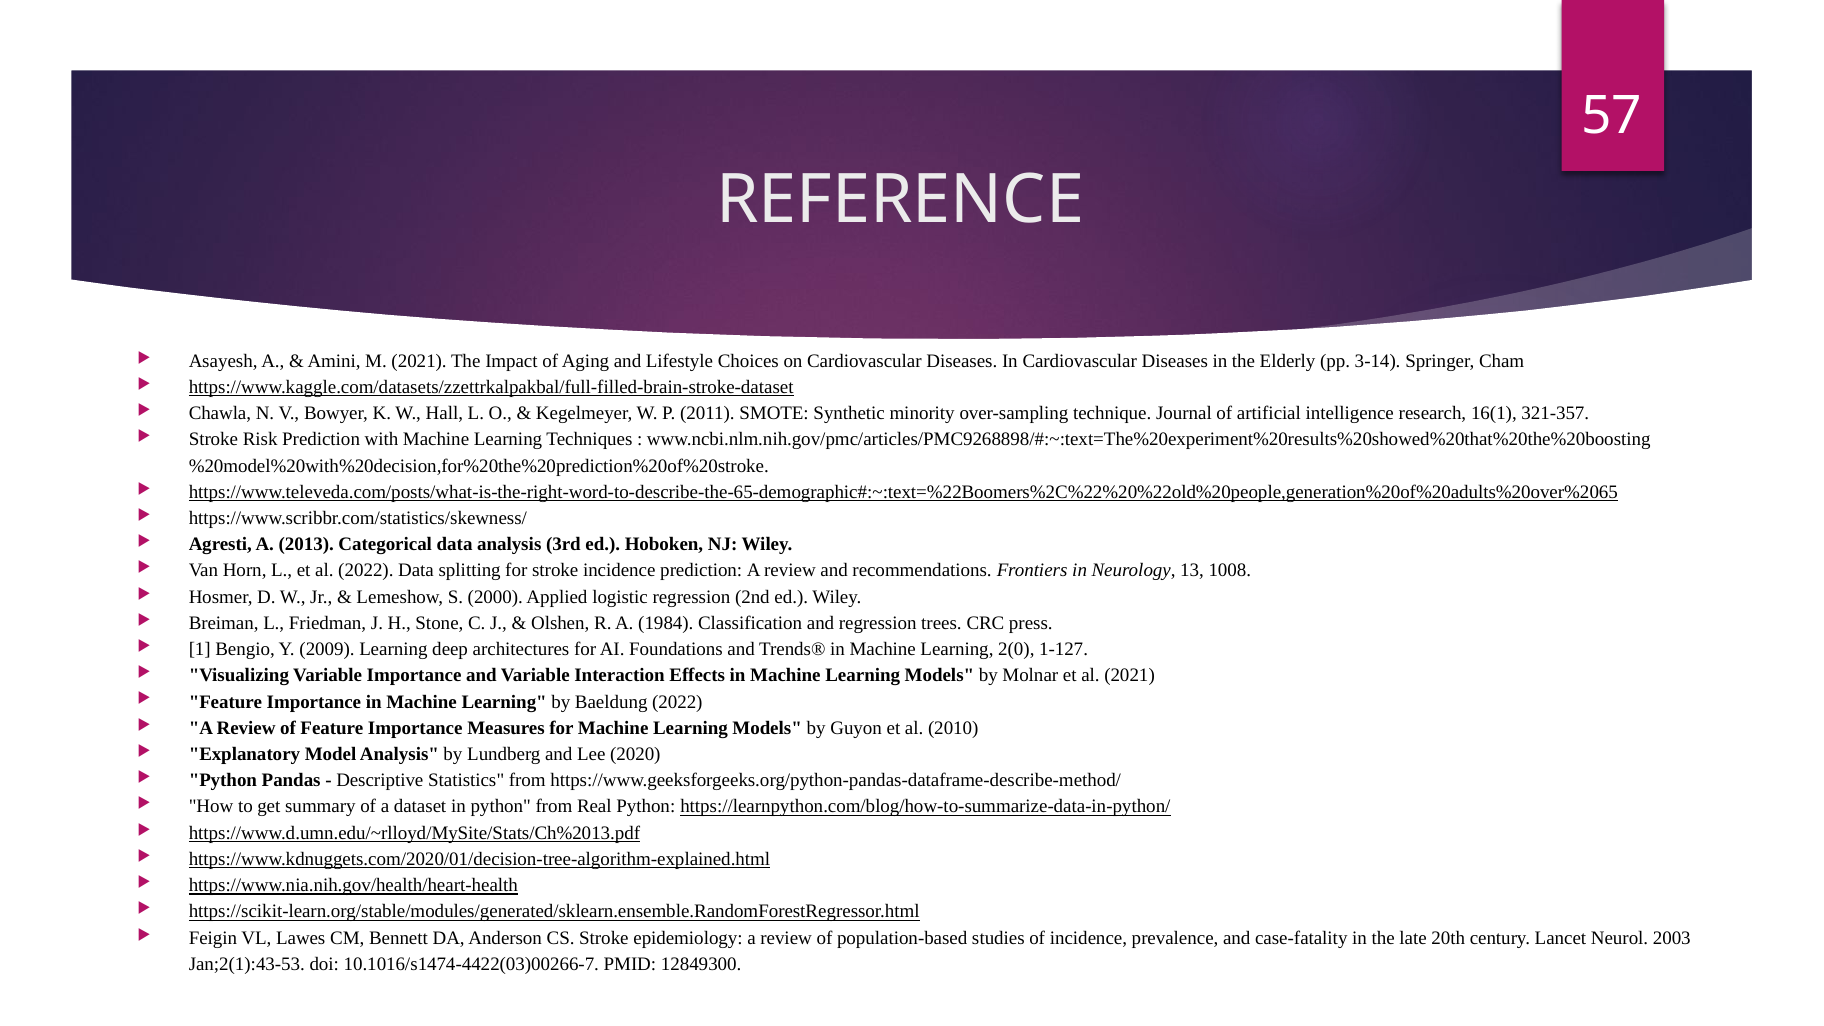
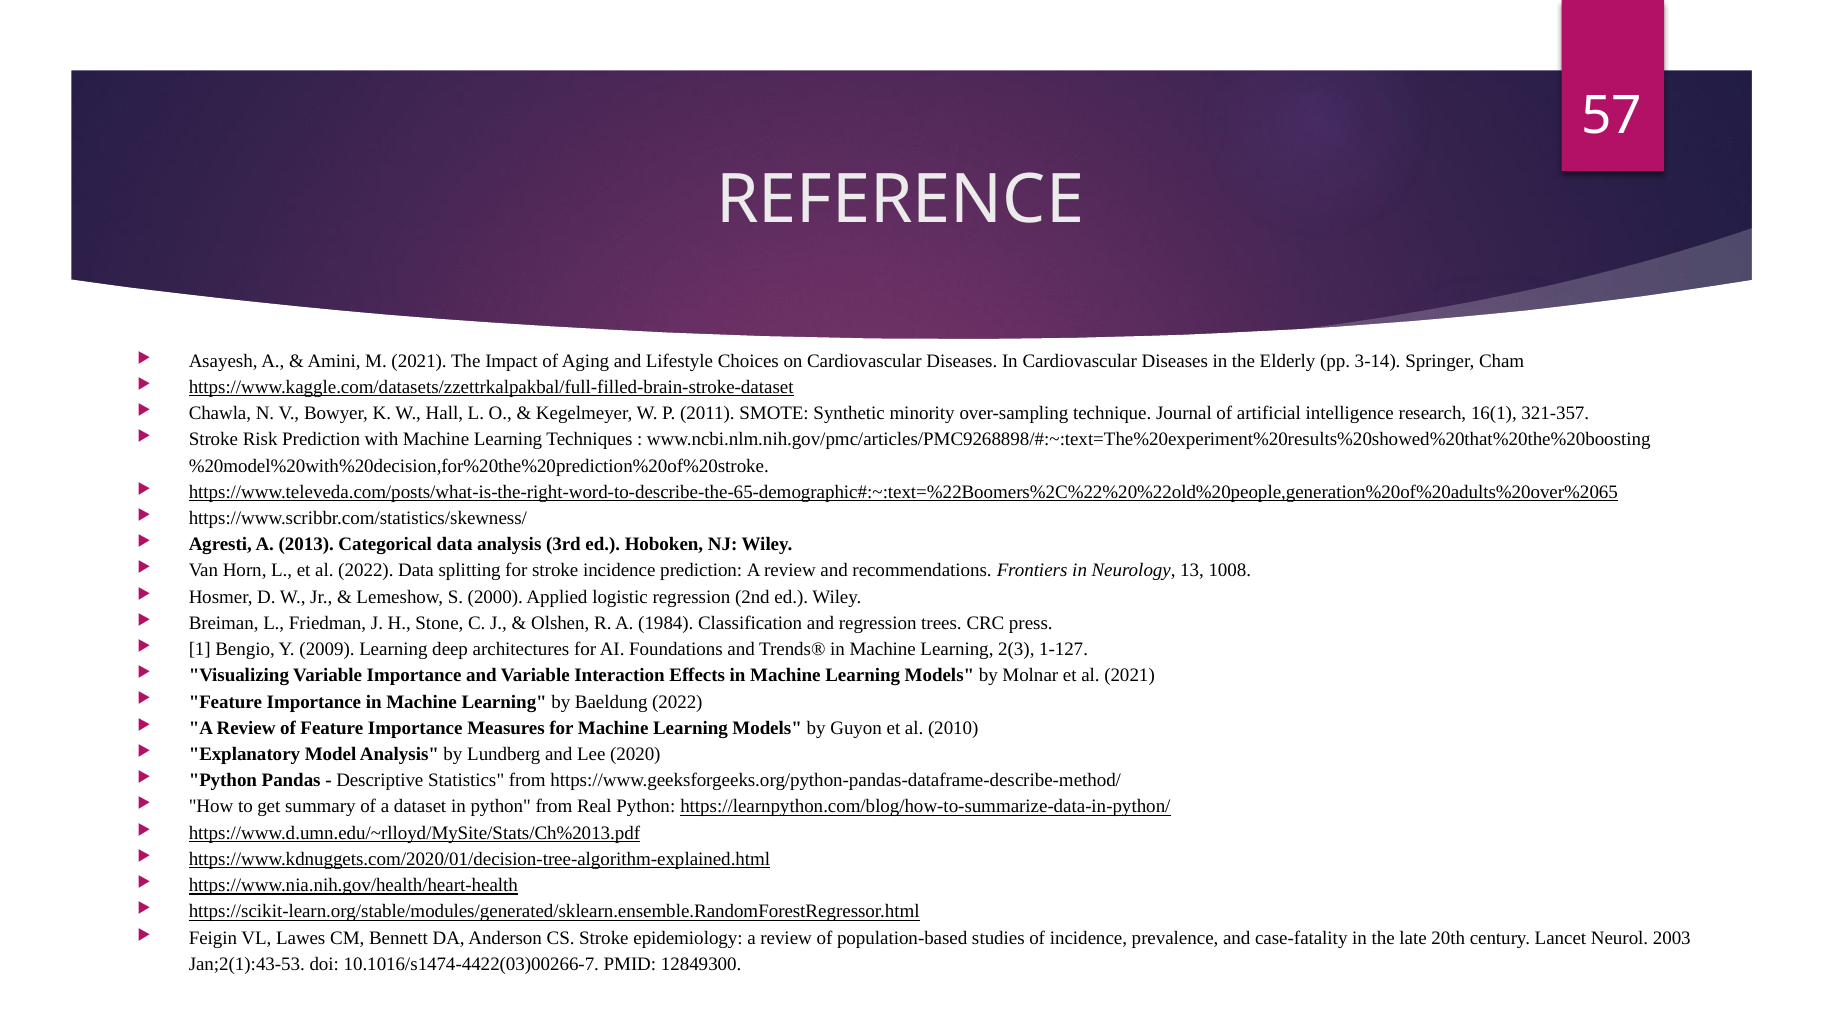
2(0: 2(0 -> 2(3 (1016, 649)
